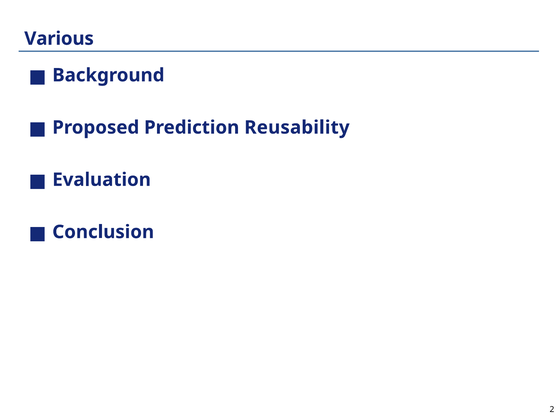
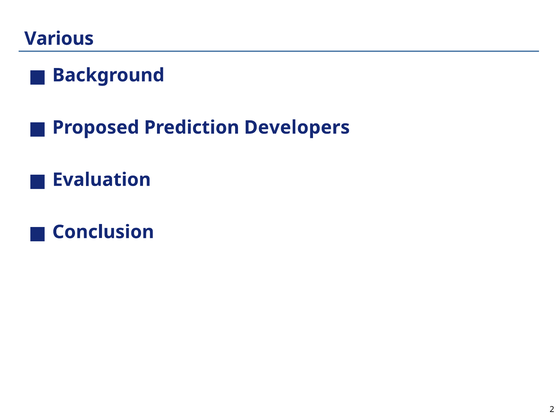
Reusability: Reusability -> Developers (297, 127)
